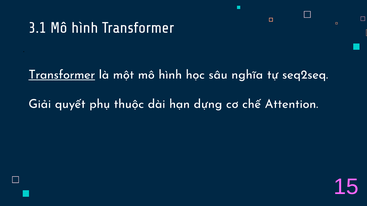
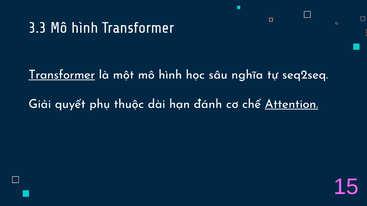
3.1: 3.1 -> 3.3 (37, 28)
dựng: dựng -> đánh (208, 104)
Attention underline: none -> present (291, 104)
